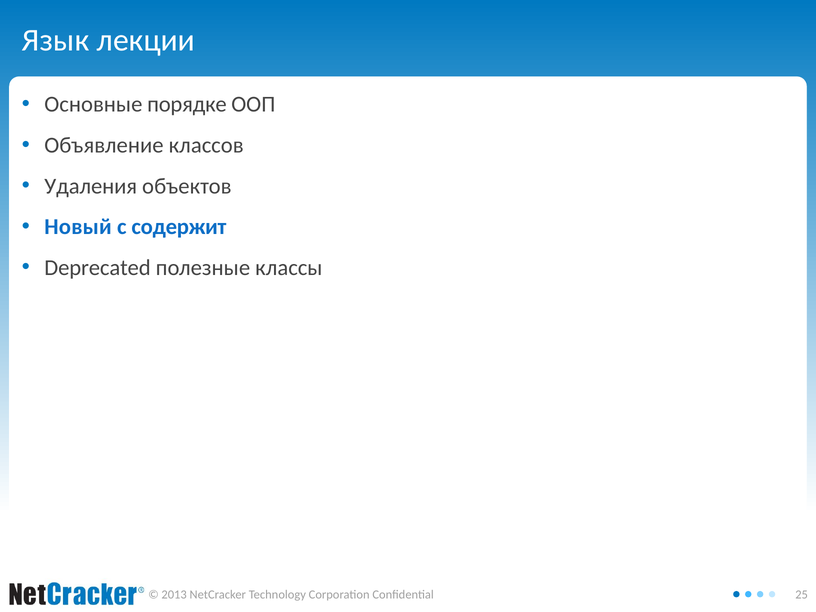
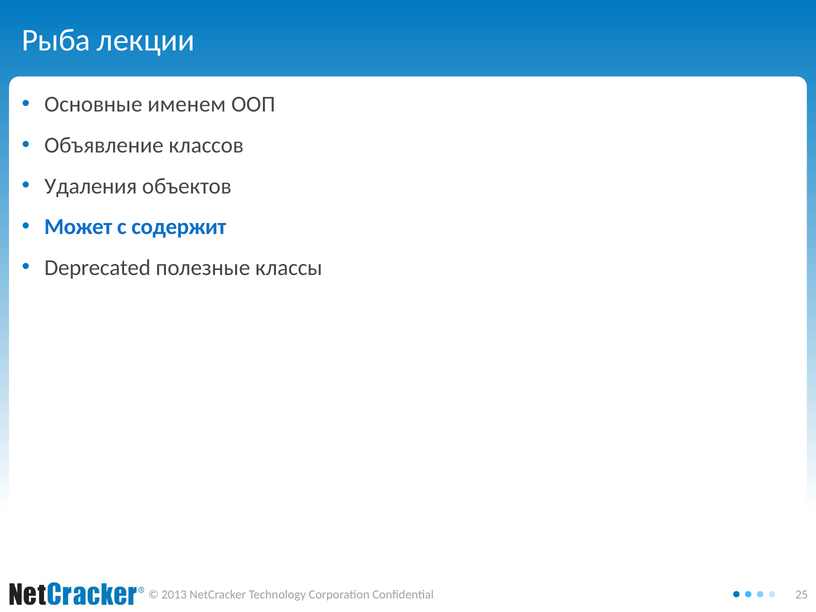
Язык: Язык -> Рыба (56, 40)
порядке: порядке -> именем (187, 105)
Новый: Новый -> Может (78, 227)
